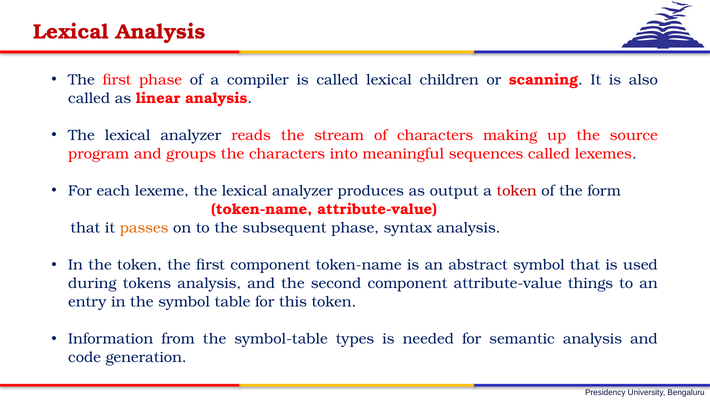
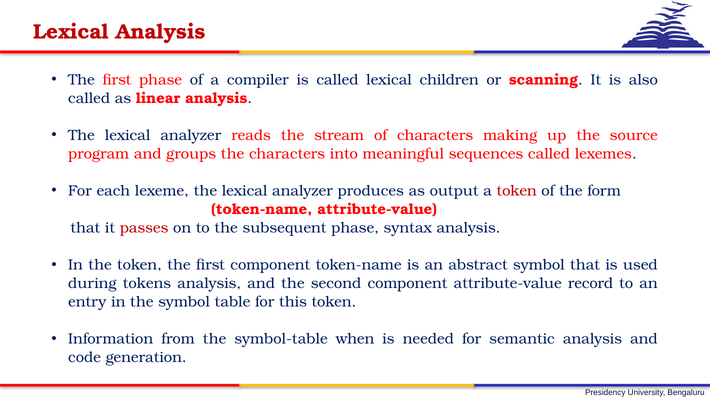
passes colour: orange -> red (144, 228)
things: things -> record (591, 283)
types: types -> when (355, 339)
